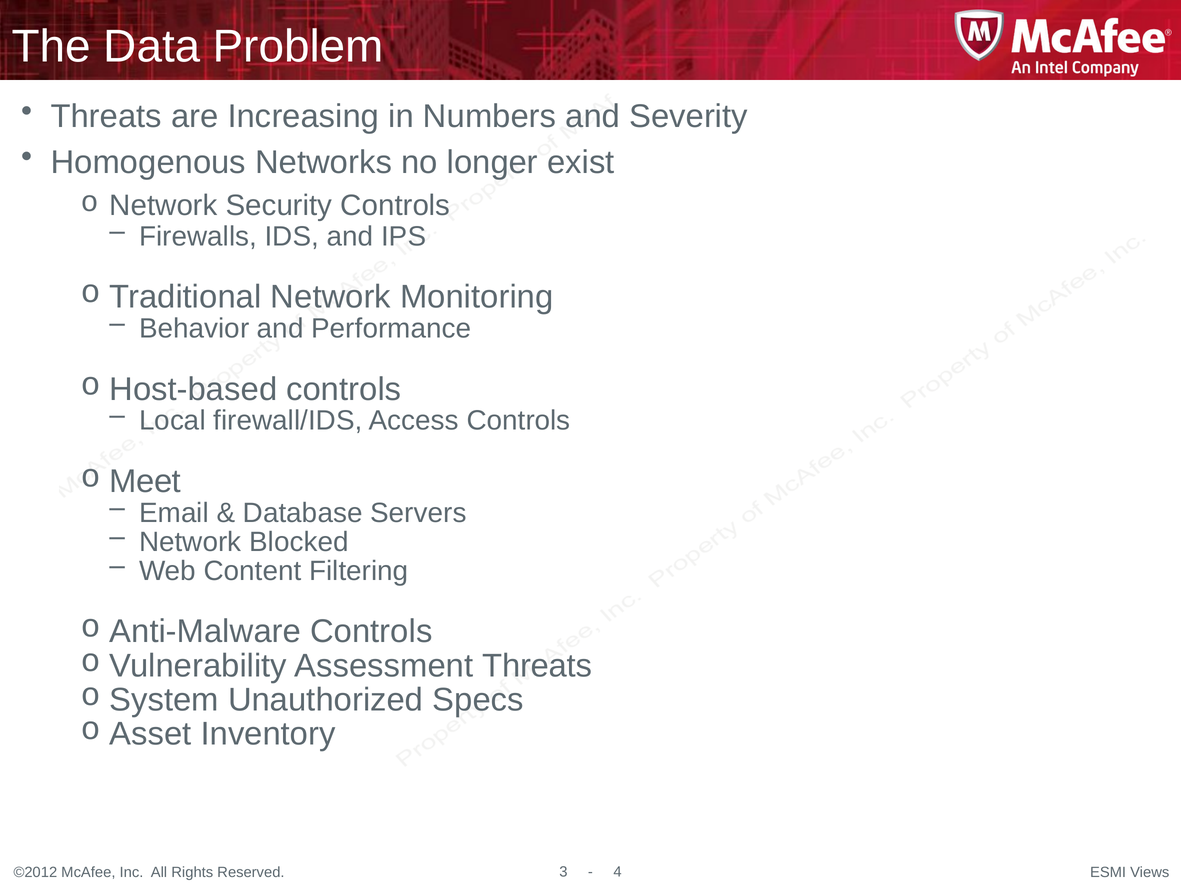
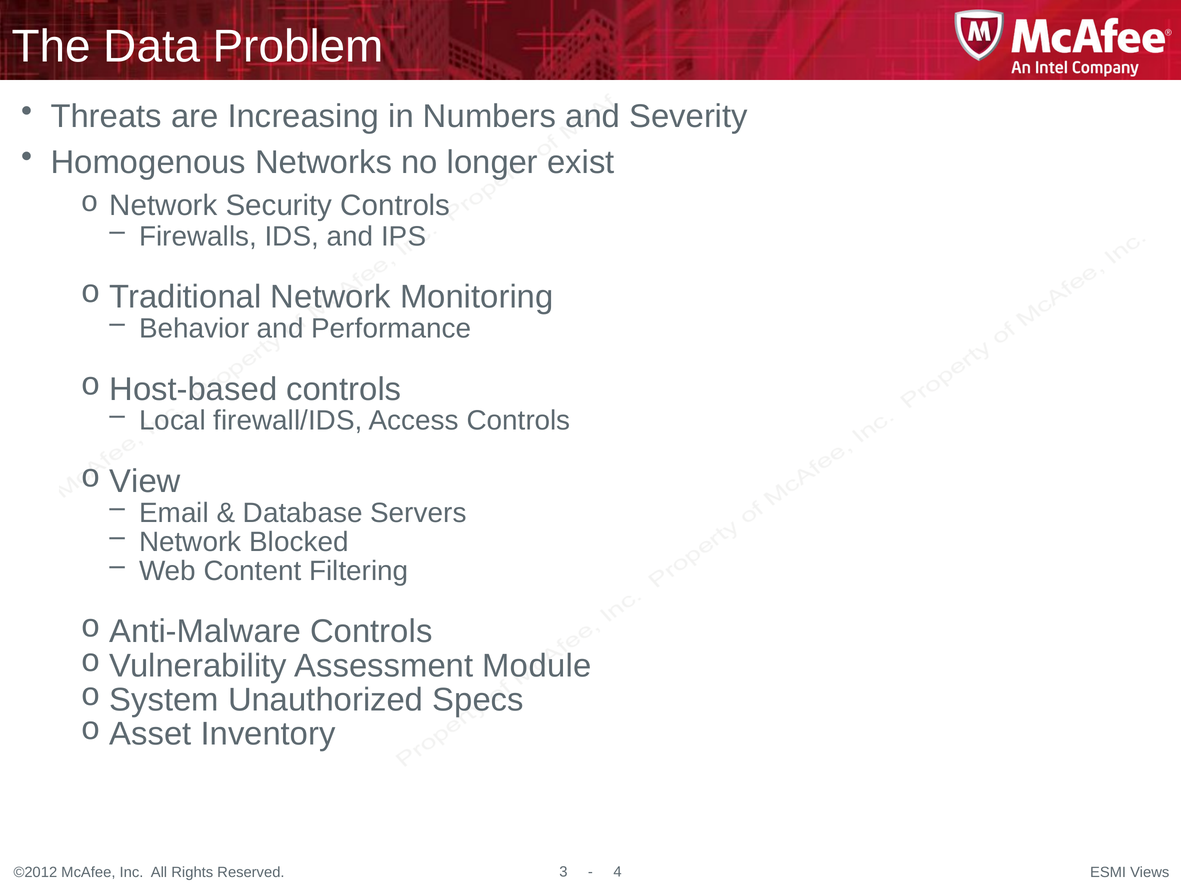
Meet: Meet -> View (145, 481)
Assessment Threats: Threats -> Module (537, 666)
